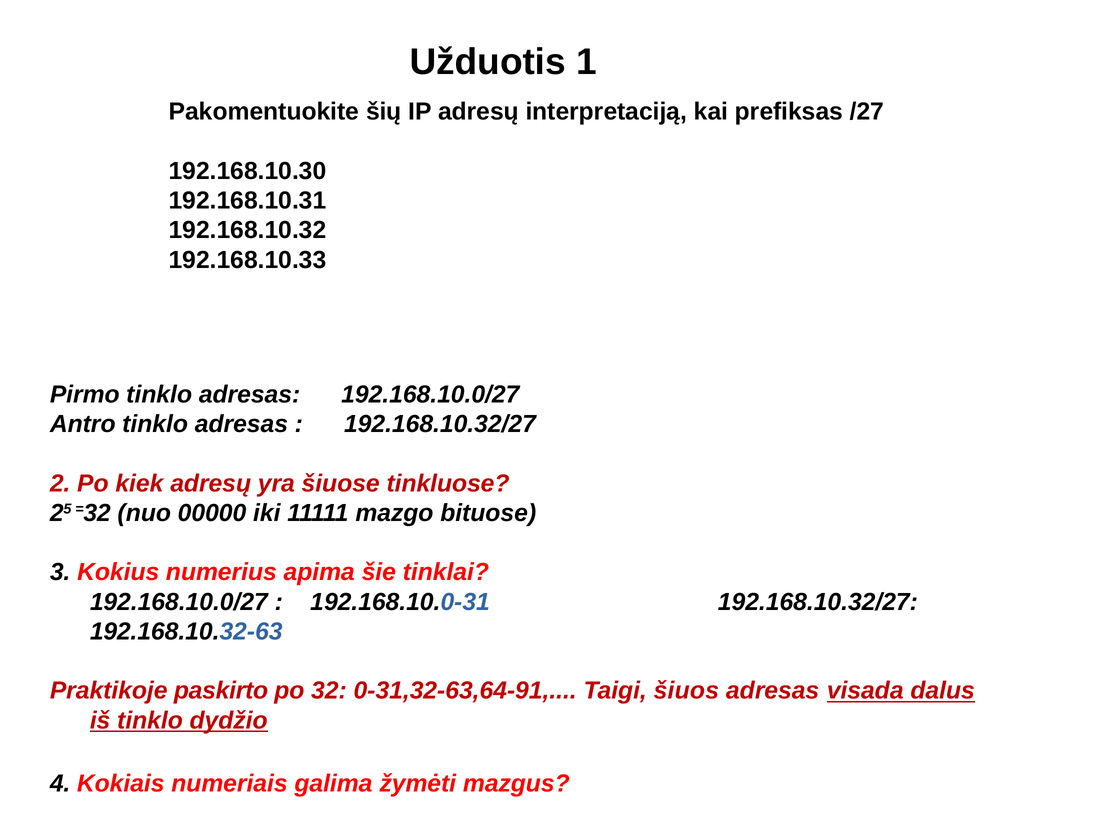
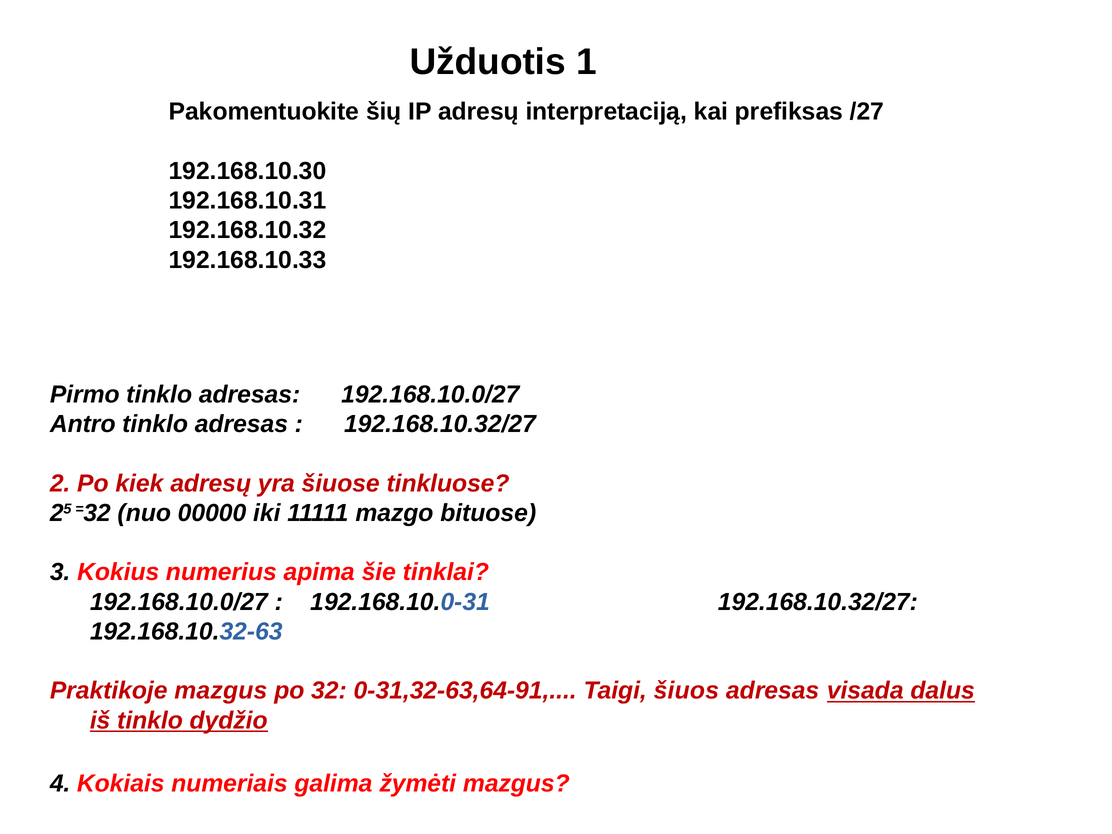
Praktikoje paskirto: paskirto -> mazgus (221, 691)
